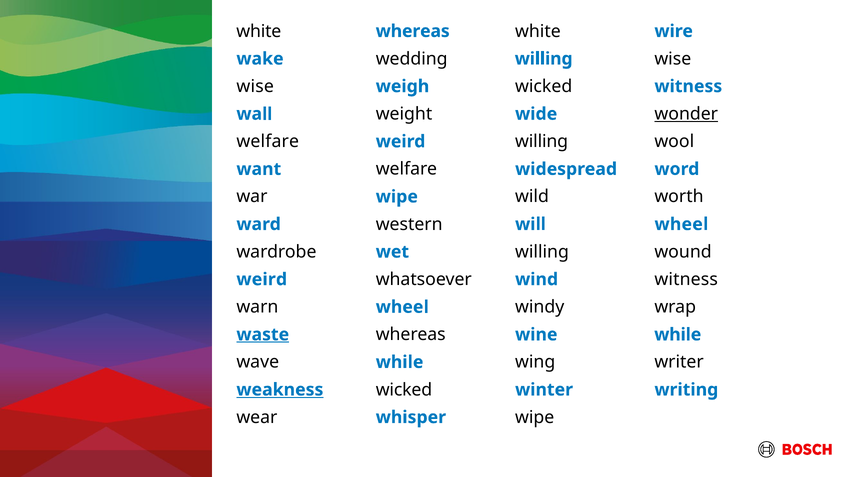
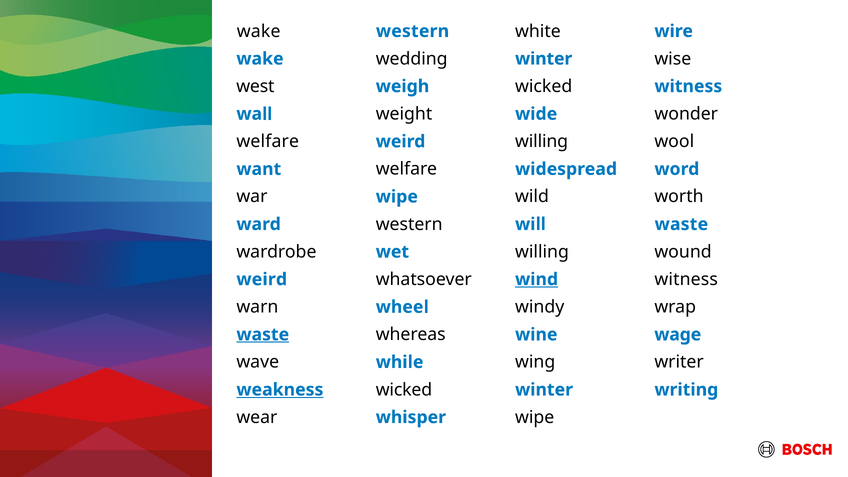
white: white -> wake (259, 31)
whereas: whereas -> western (413, 31)
willing: willing -> winter (544, 59)
wise: wise -> west (255, 86)
wonder underline: present -> none (686, 114)
wheel: wheel -> waste (681, 224)
wind underline: none -> present (537, 279)
while: while -> wage (678, 335)
